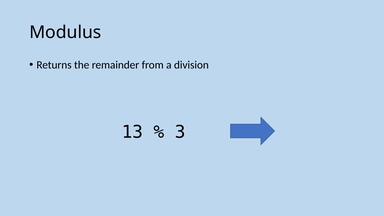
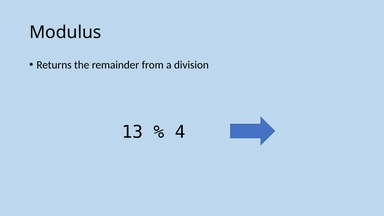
3: 3 -> 4 (180, 132)
